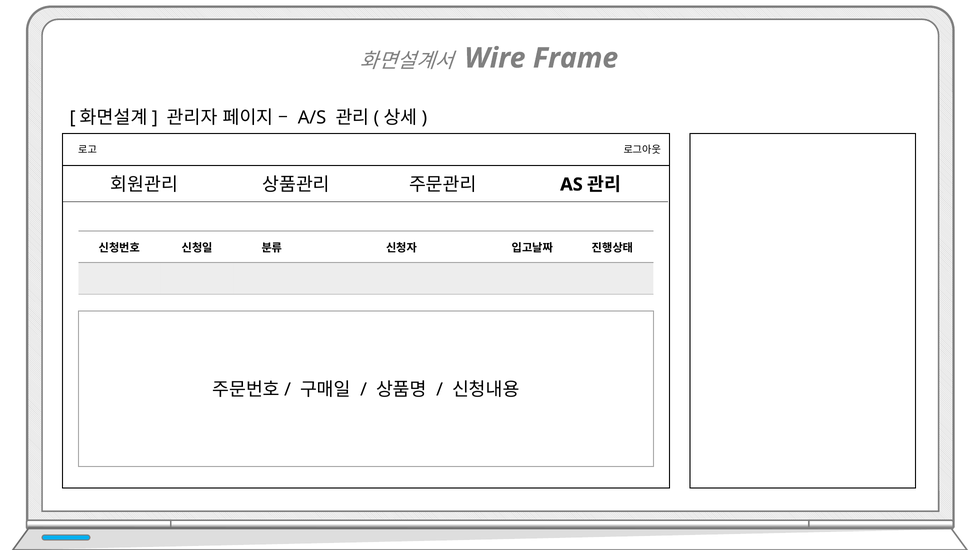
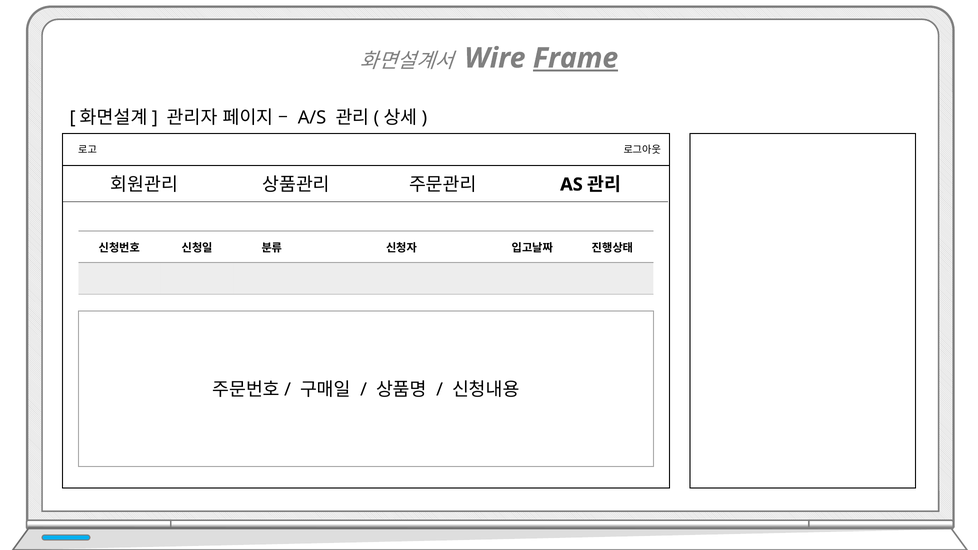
Frame underline: none -> present (576, 58)
